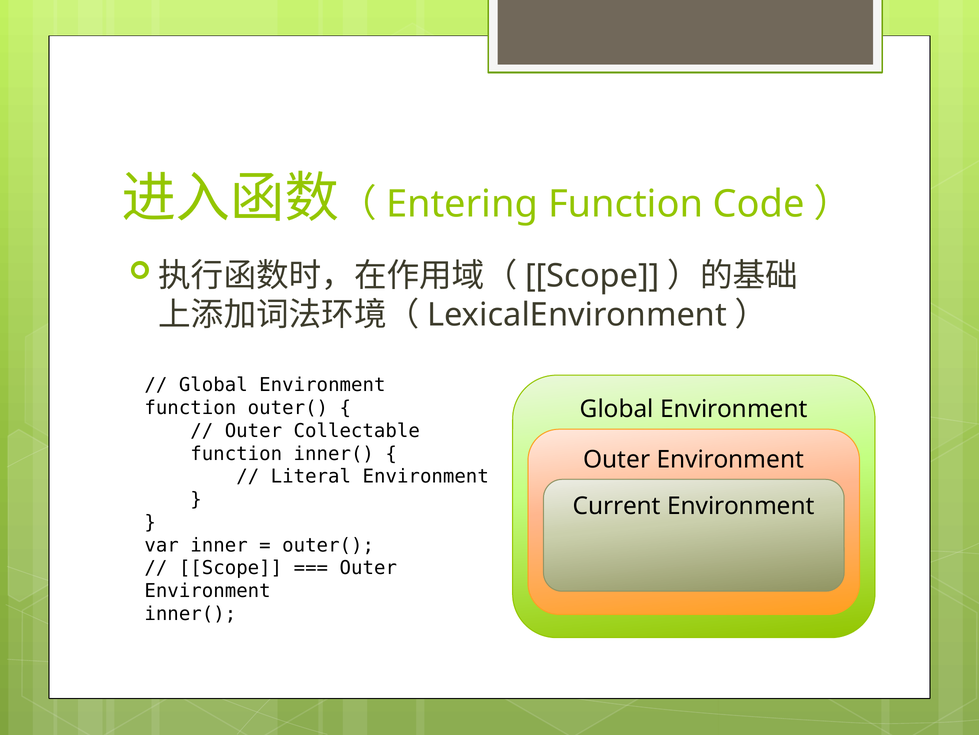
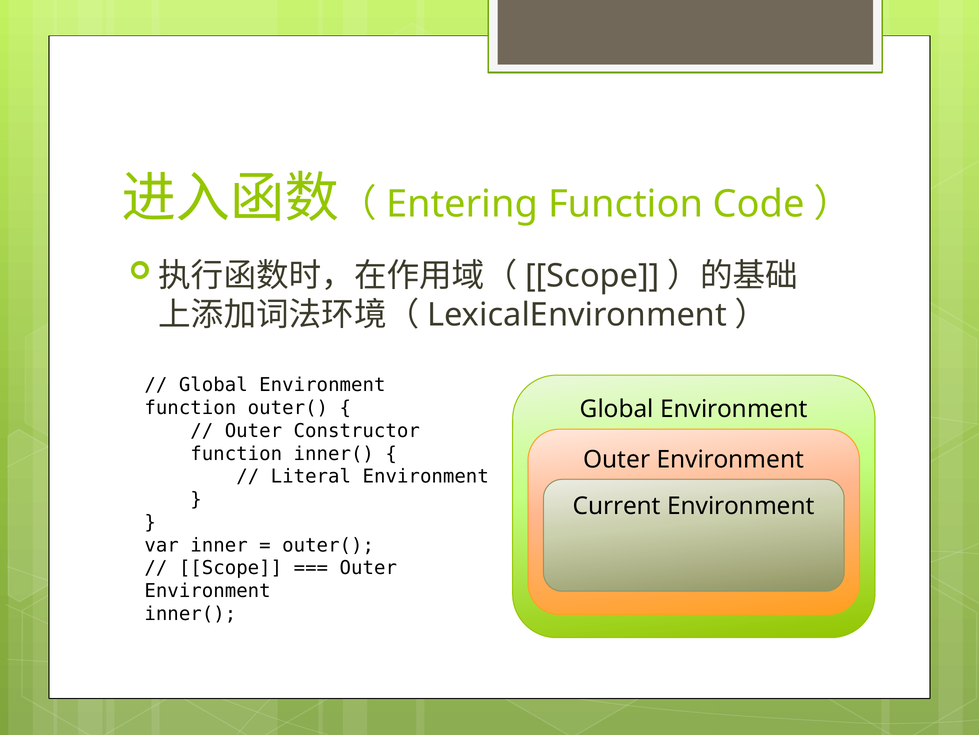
Collectable: Collectable -> Constructor (357, 430)
